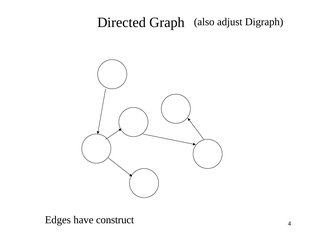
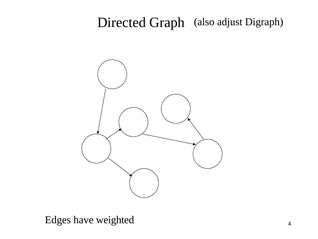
construct: construct -> weighted (115, 219)
